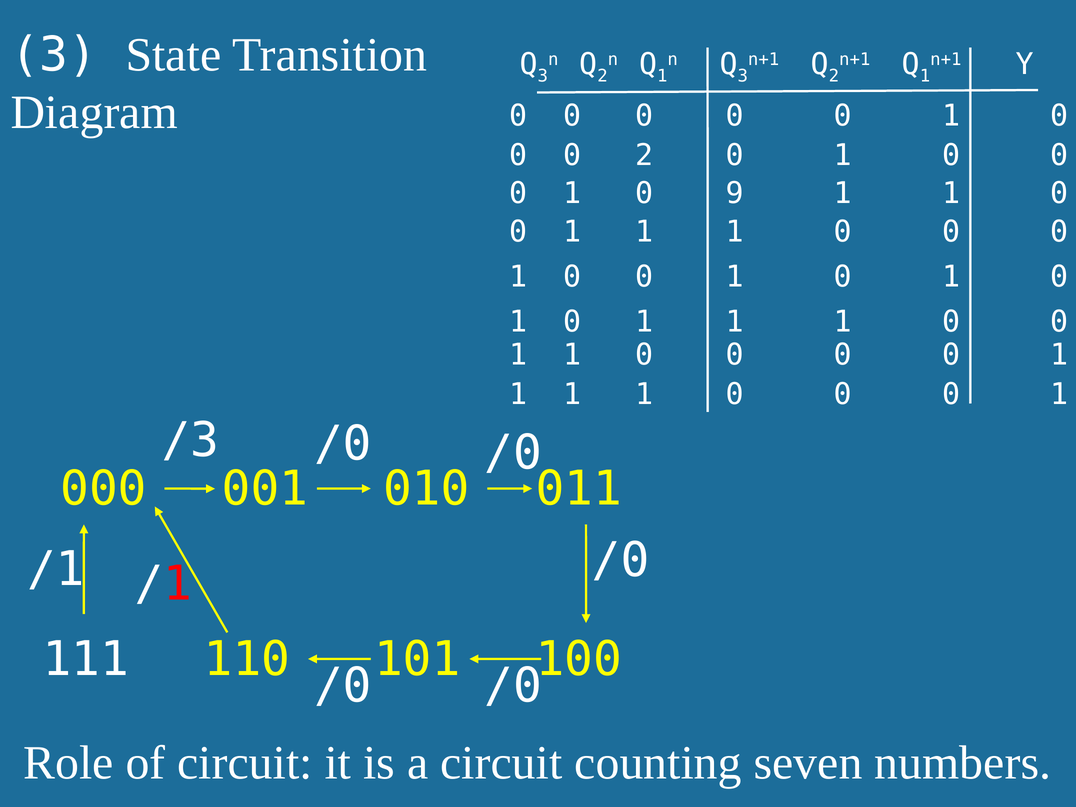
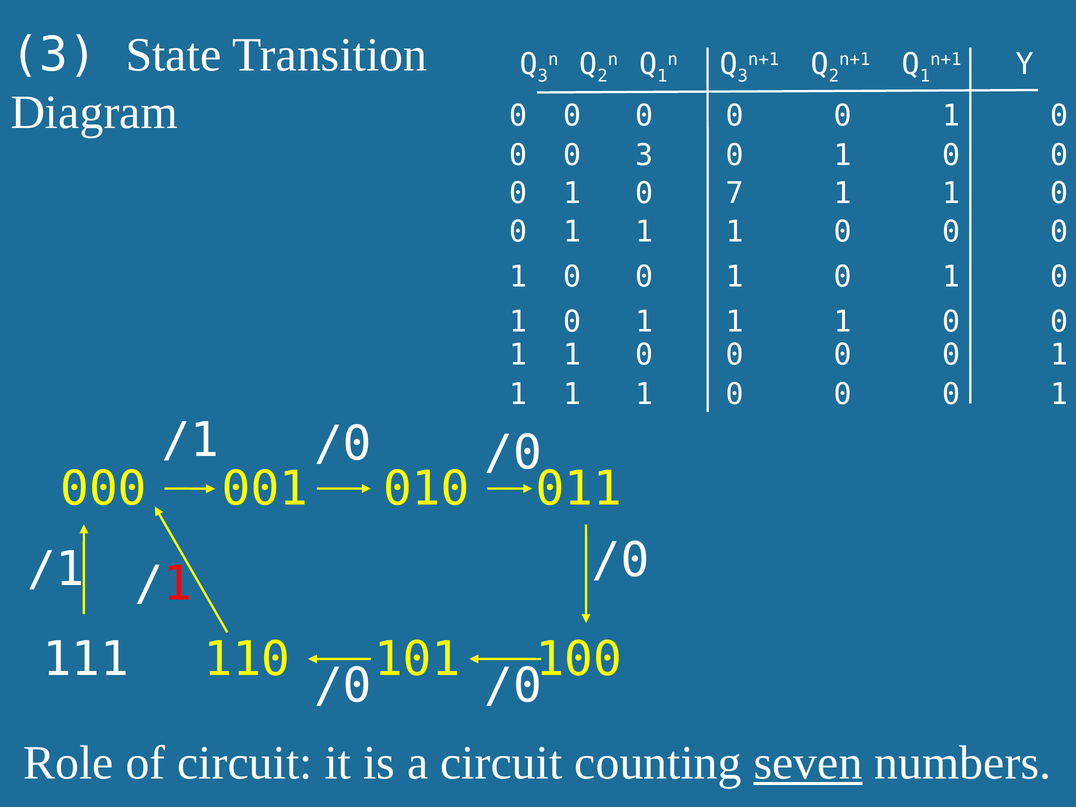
0 2: 2 -> 3 (644, 156)
9: 9 -> 7 (735, 193)
/3: /3 -> /1 (190, 441)
seven underline: none -> present (808, 763)
